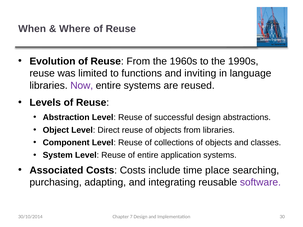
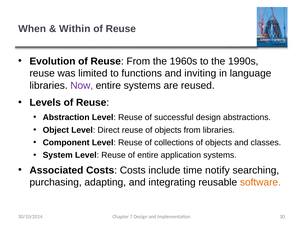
Where: Where -> Within (75, 29)
place: place -> notify (217, 170)
software colour: purple -> orange (260, 183)
